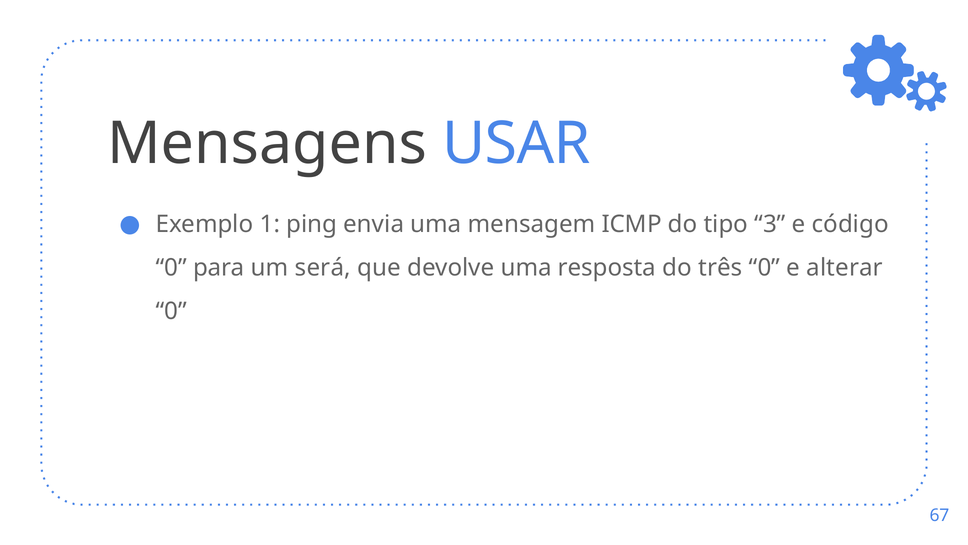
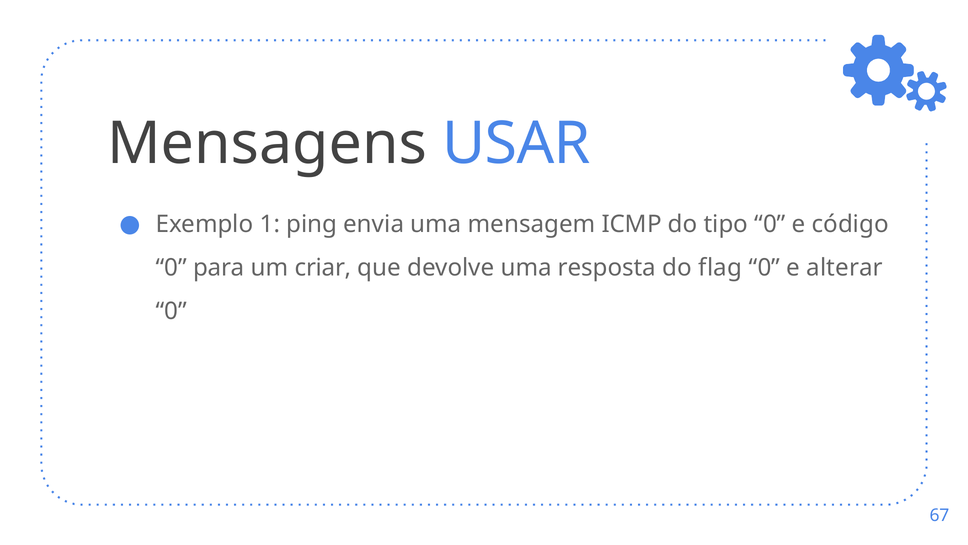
tipo 3: 3 -> 0 (770, 224)
será: será -> criar (323, 267)
três: três -> flag (720, 267)
